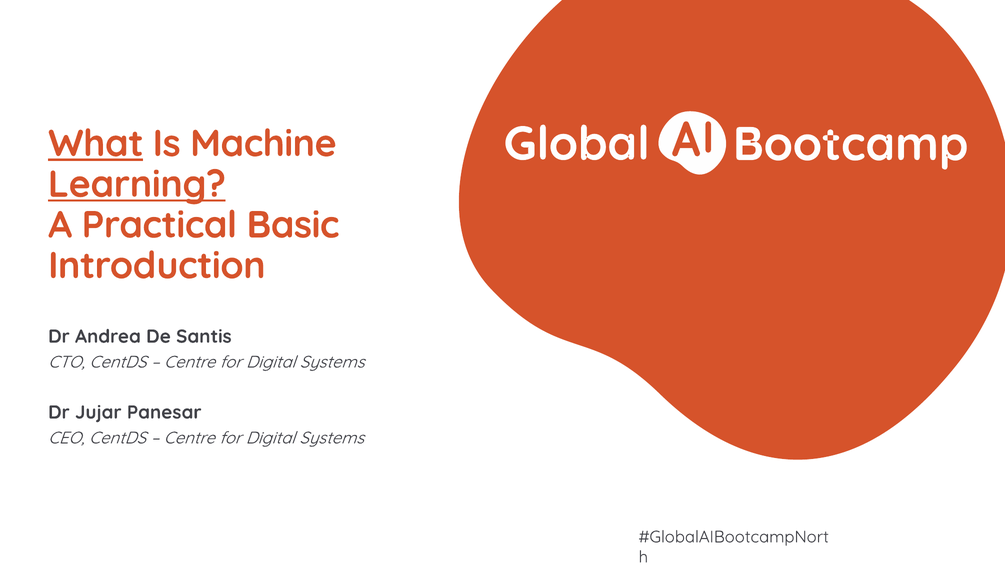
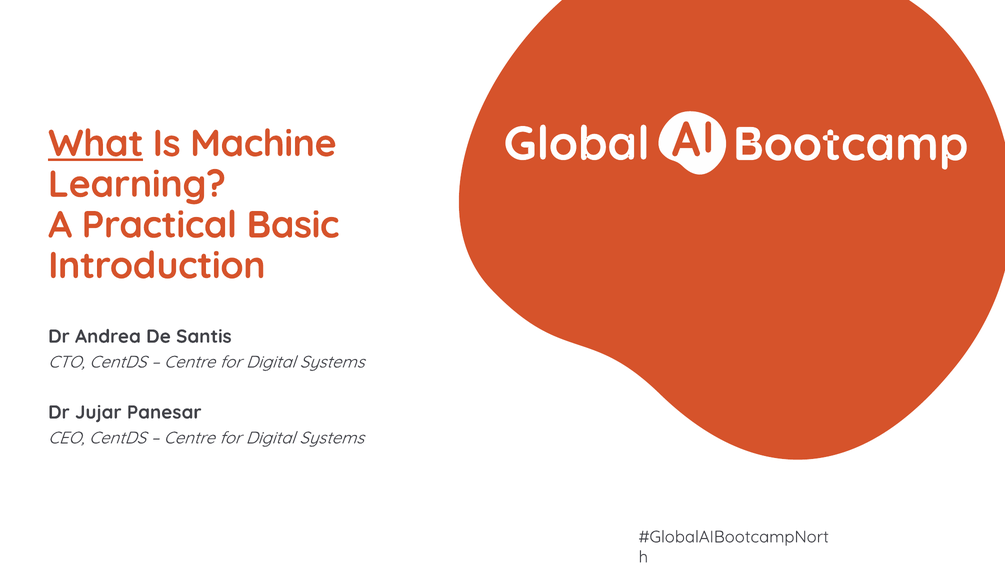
Learning underline: present -> none (137, 184)
